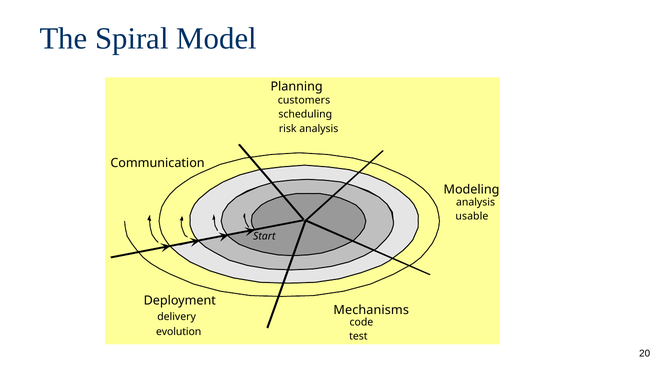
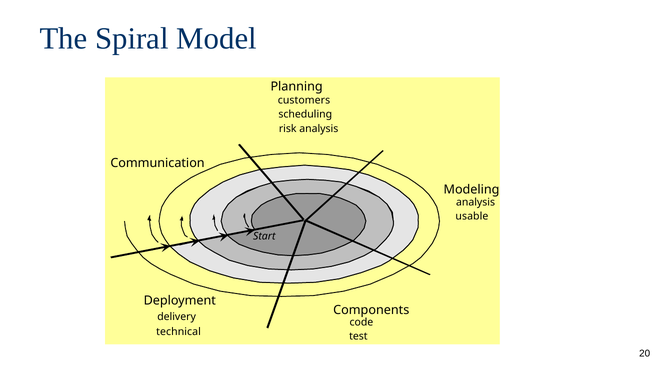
Mechanisms: Mechanisms -> Components (371, 310)
evolution: evolution -> technical (179, 332)
